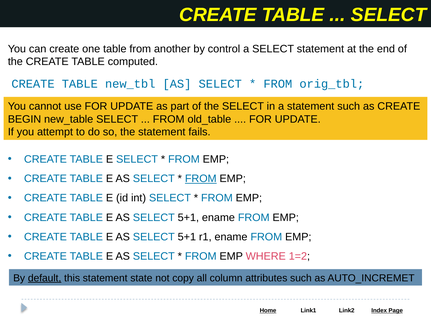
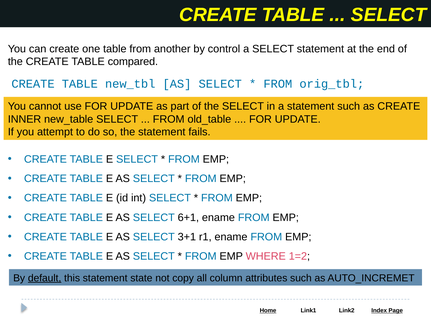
computed: computed -> compared (133, 62)
BEGIN: BEGIN -> INNER (25, 119)
FROM underline: present -> none (201, 179)
5+1: 5+1 -> 6+1 (188, 218)
5+1: 5+1 -> 3+1 (187, 237)
